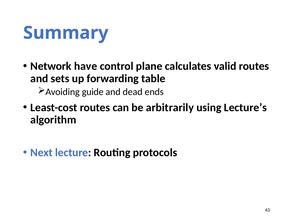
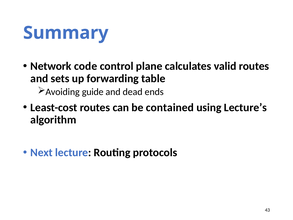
have: have -> code (86, 66)
arbitrarily: arbitrarily -> contained (170, 107)
